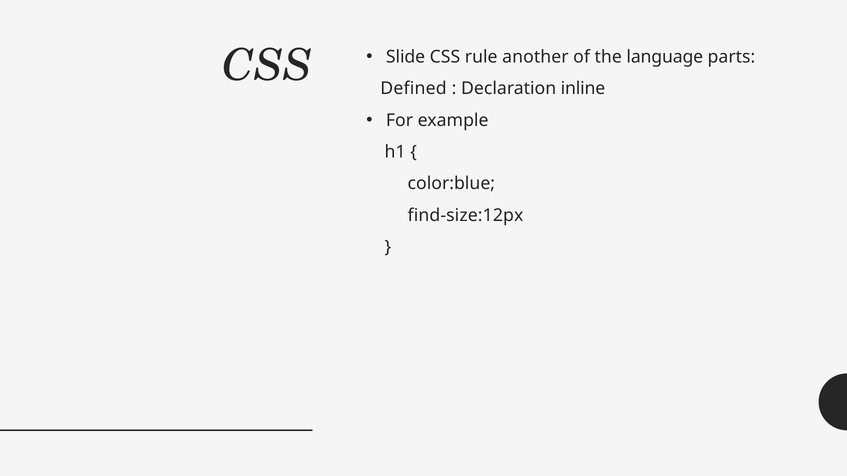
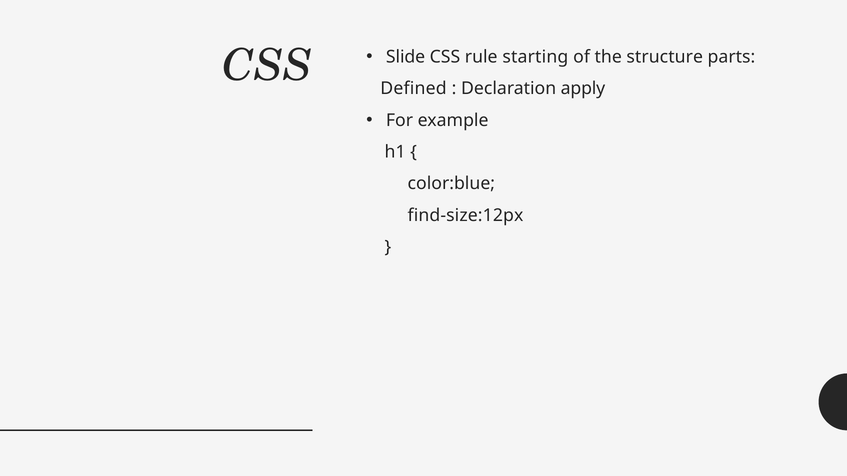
another: another -> starting (535, 57)
language: language -> structure (665, 57)
inline: inline -> apply (583, 89)
